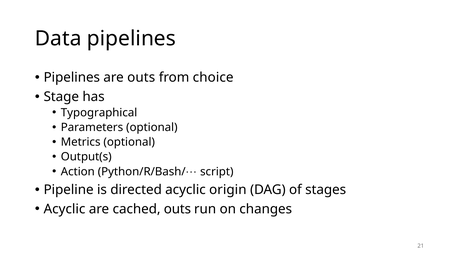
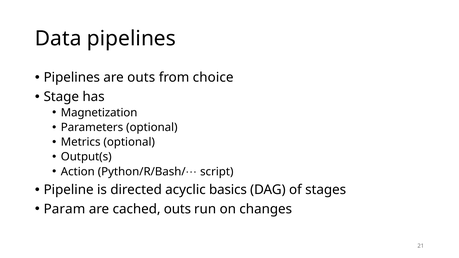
Typographical: Typographical -> Magnetization (99, 113)
origin: origin -> basics (228, 190)
Acyclic: Acyclic -> Param (64, 209)
